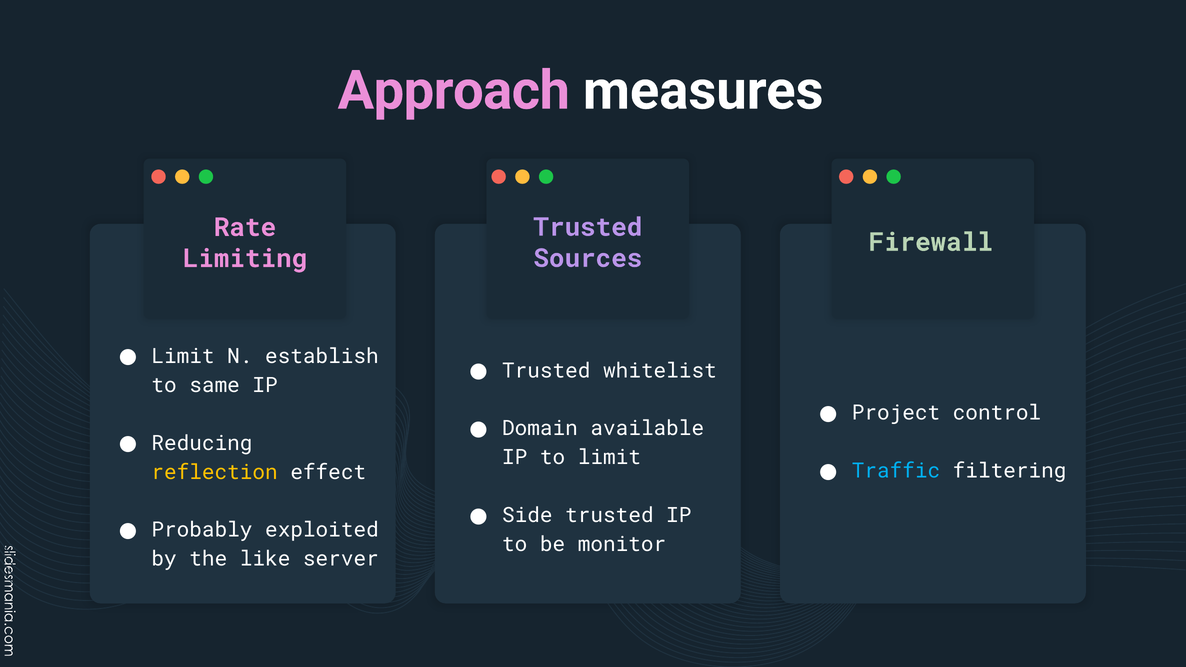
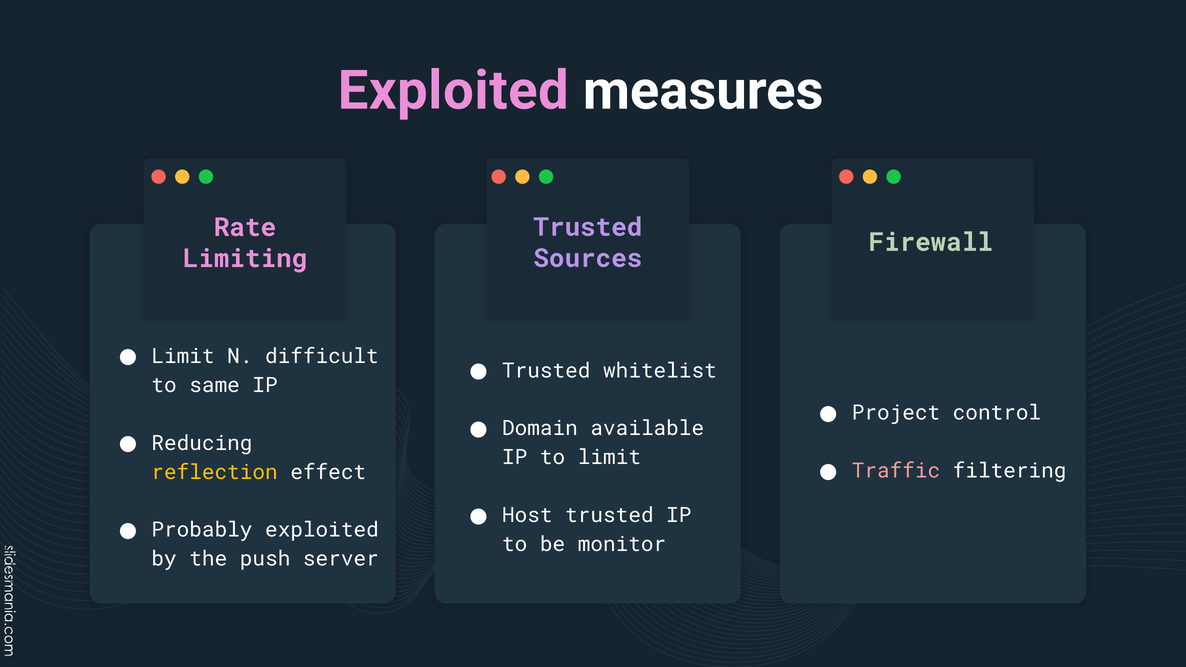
Approach: Approach -> Exploited (453, 91)
establish: establish -> difficult (322, 356)
Traffic colour: light blue -> pink (896, 471)
Side: Side -> Host (527, 516)
like: like -> push (265, 559)
